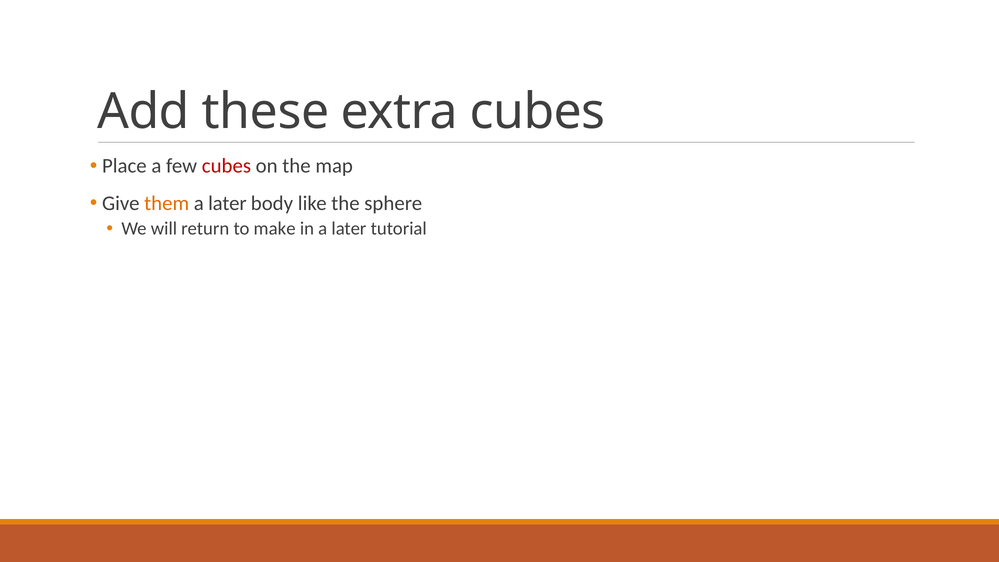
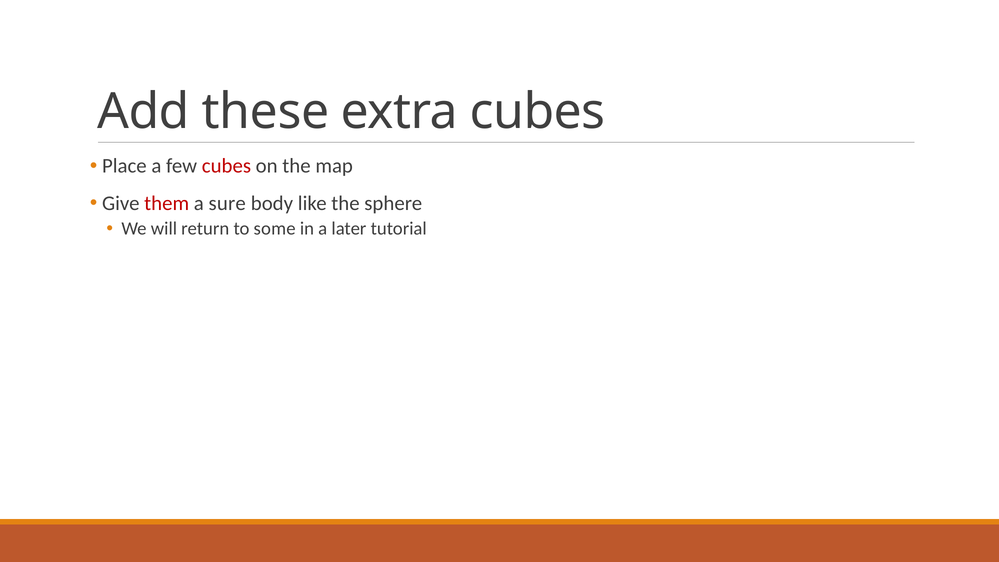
them colour: orange -> red (167, 203)
later: later -> sure (227, 203)
make: make -> some (275, 229)
